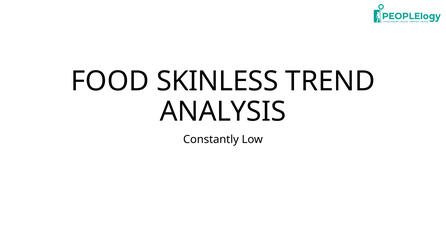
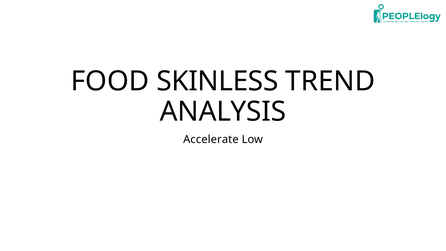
Constantly: Constantly -> Accelerate (211, 139)
